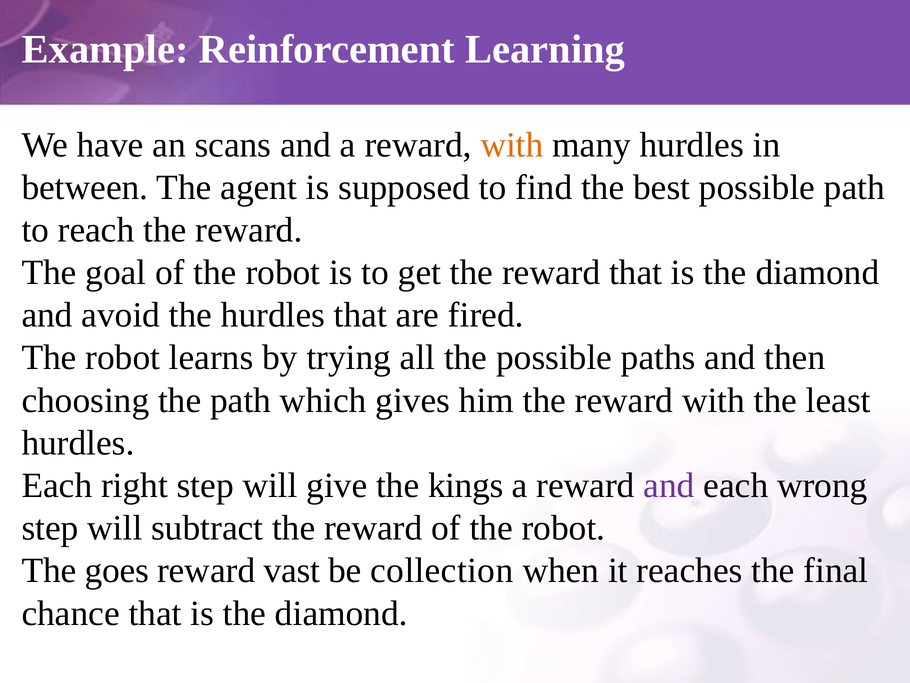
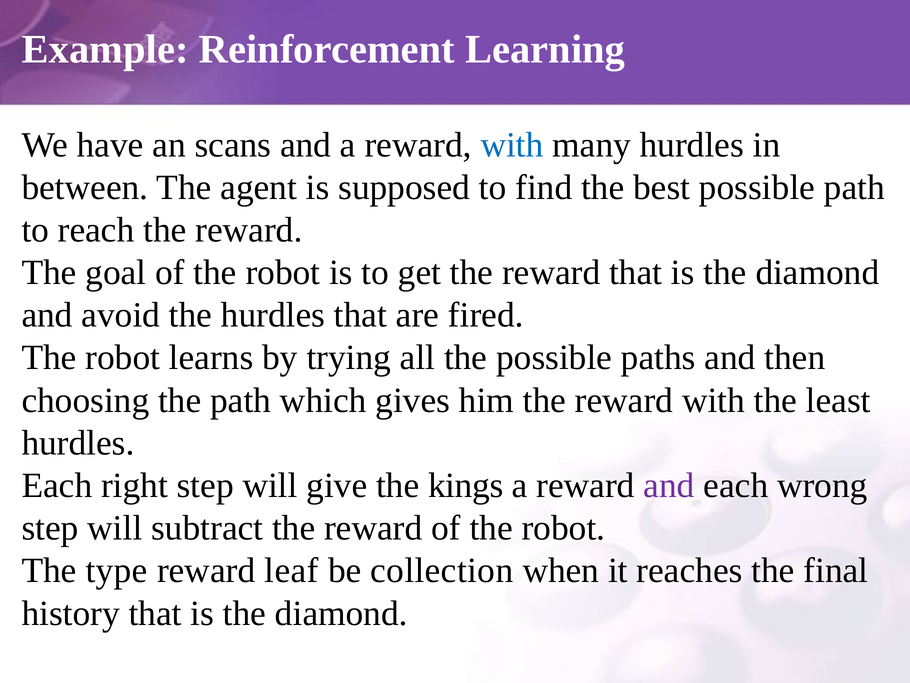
with colour: orange -> blue (512, 145)
goes: goes -> type (117, 571)
vast: vast -> leaf (291, 571)
chance: chance -> history (71, 614)
